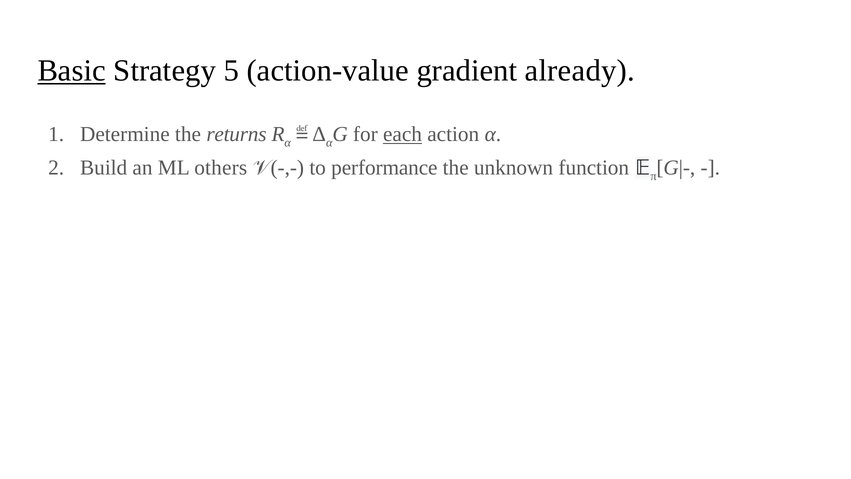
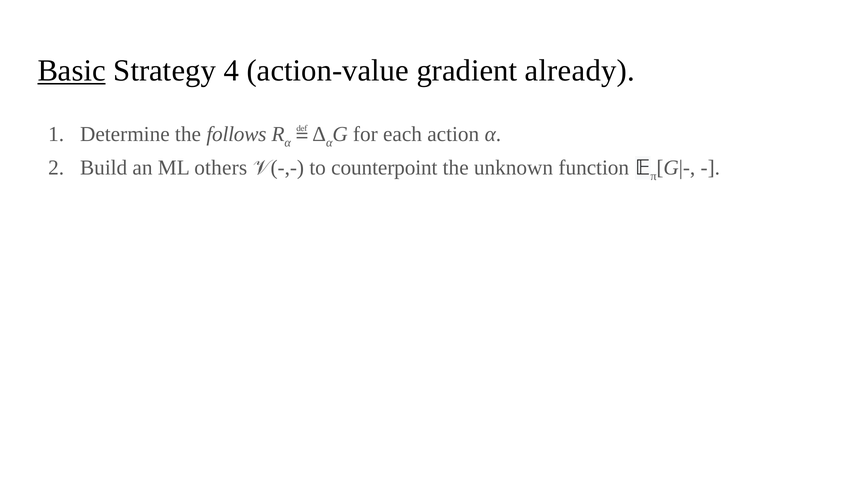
5: 5 -> 4 (231, 71)
returns: returns -> follows (236, 134)
each underline: present -> none (402, 134)
performance: performance -> counterpoint (384, 168)
